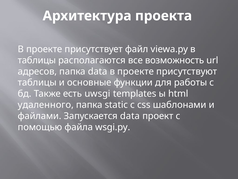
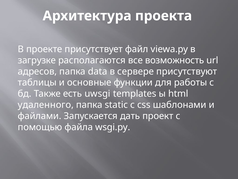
таблицы: таблицы -> загрузке (37, 60)
data в проекте: проекте -> сервере (136, 71)
Запускается data: data -> дать (130, 116)
